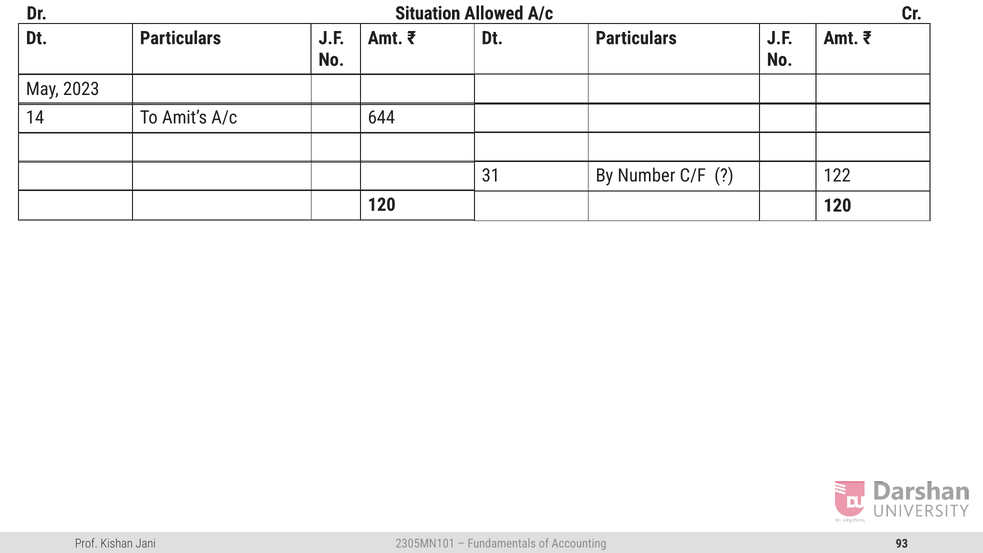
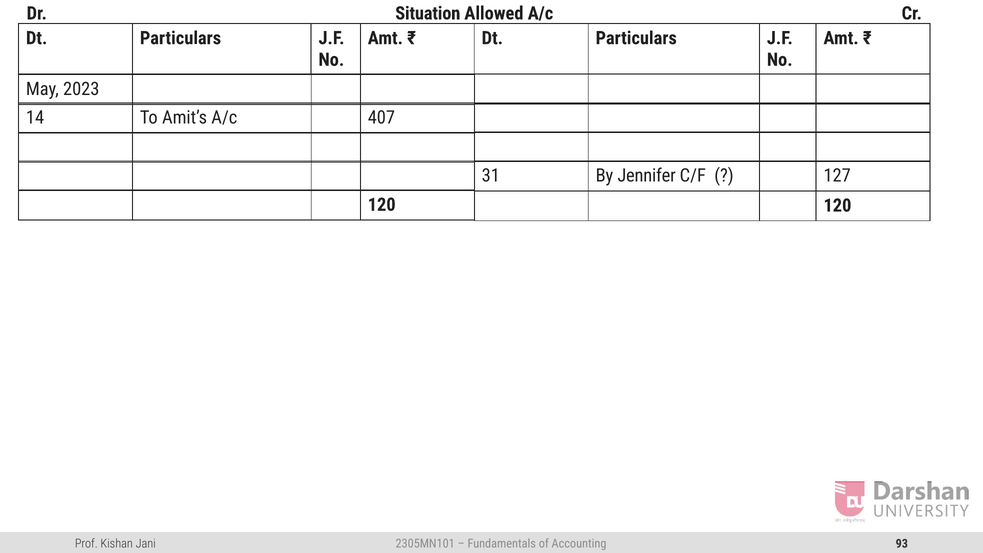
644: 644 -> 407 (381, 118)
Number: Number -> Jennifer (647, 176)
122: 122 -> 127 (837, 176)
